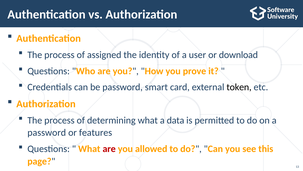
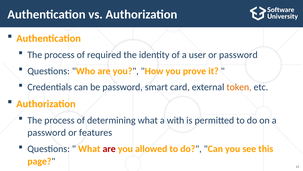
assigned: assigned -> required (104, 55)
or download: download -> password (238, 55)
token colour: black -> orange (239, 87)
data: data -> with (176, 120)
